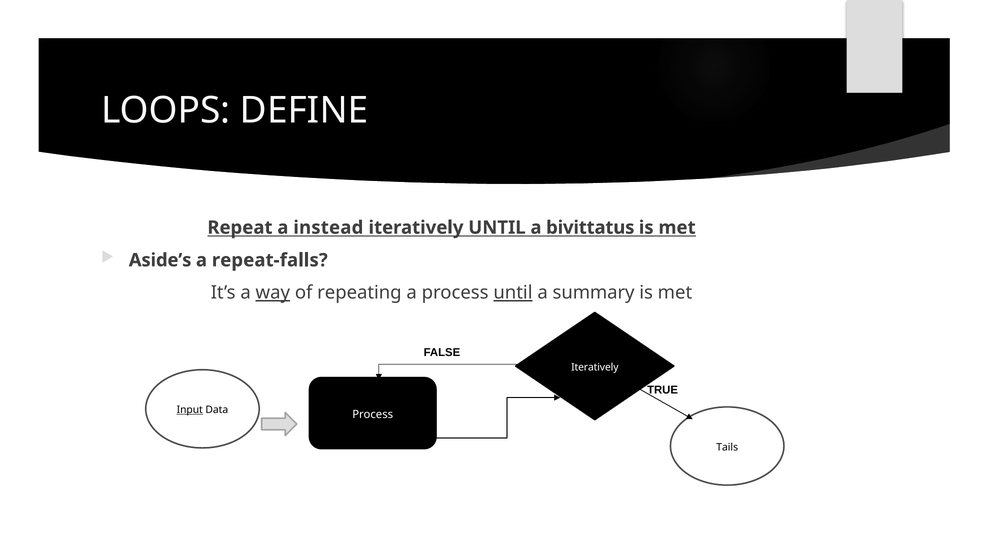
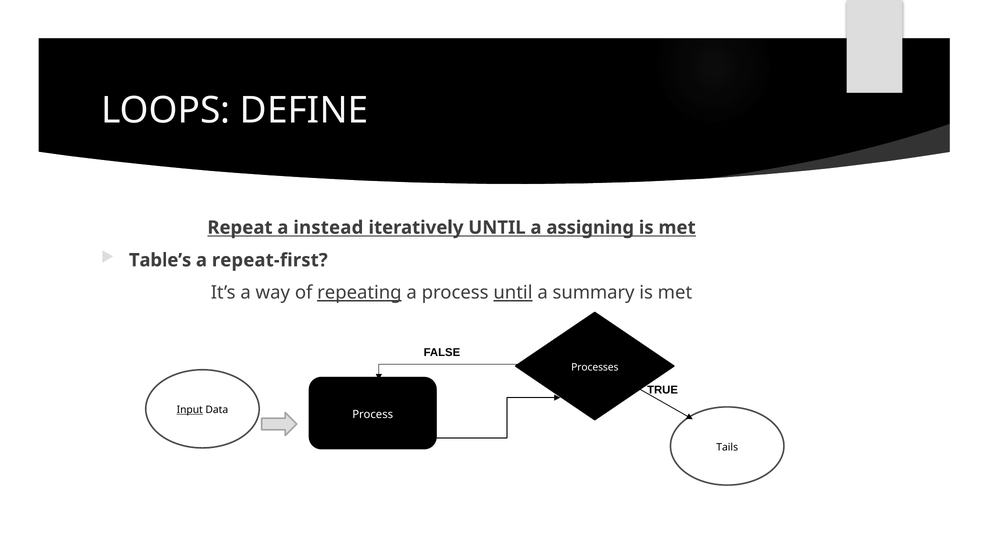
bivittatus: bivittatus -> assigning (590, 227)
Aside’s: Aside’s -> Table’s (160, 260)
repeat-falls: repeat-falls -> repeat-first (270, 260)
way underline: present -> none (273, 292)
repeating underline: none -> present (359, 292)
Iteratively: Iteratively -> Processes (595, 367)
